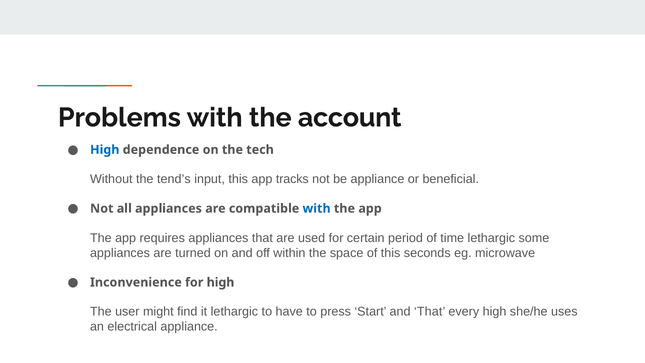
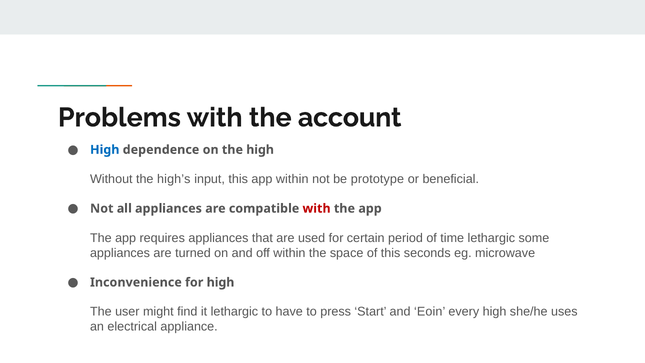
the tech: tech -> high (260, 150)
tend’s: tend’s -> high’s (174, 179)
app tracks: tracks -> within (292, 179)
be appliance: appliance -> prototype (377, 179)
with colour: blue -> red (317, 208)
and That: That -> Eoin (430, 312)
